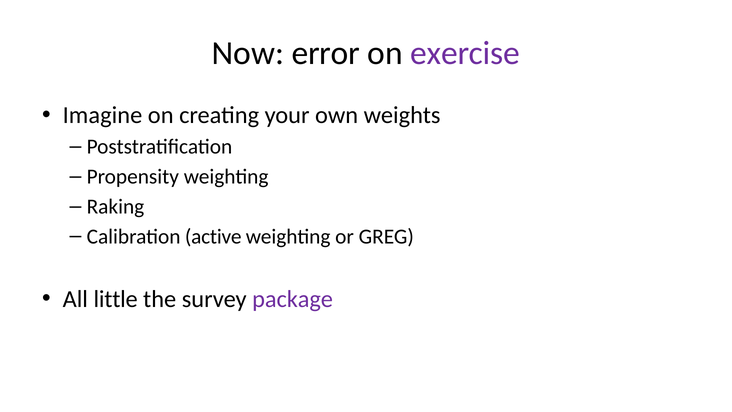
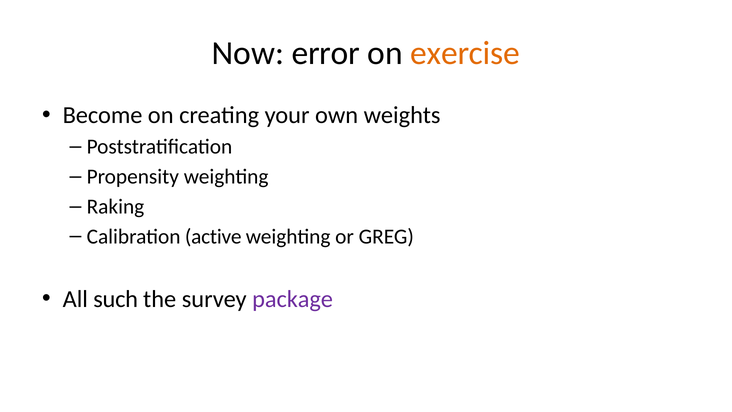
exercise colour: purple -> orange (465, 53)
Imagine: Imagine -> Become (103, 115)
little: little -> such (116, 299)
